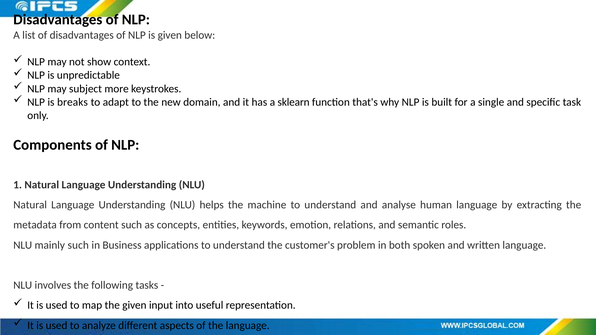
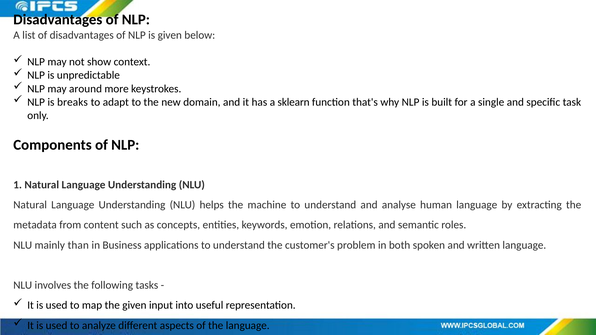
subject: subject -> around (86, 89)
mainly such: such -> than (78, 245)
